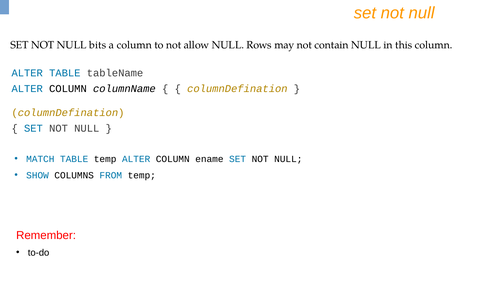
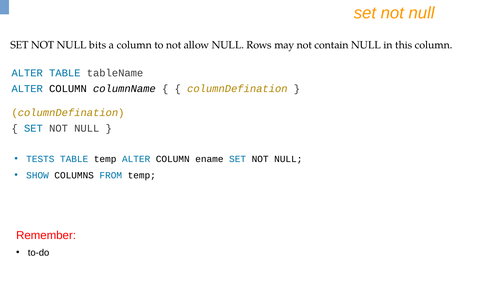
MATCH: MATCH -> TESTS (40, 159)
